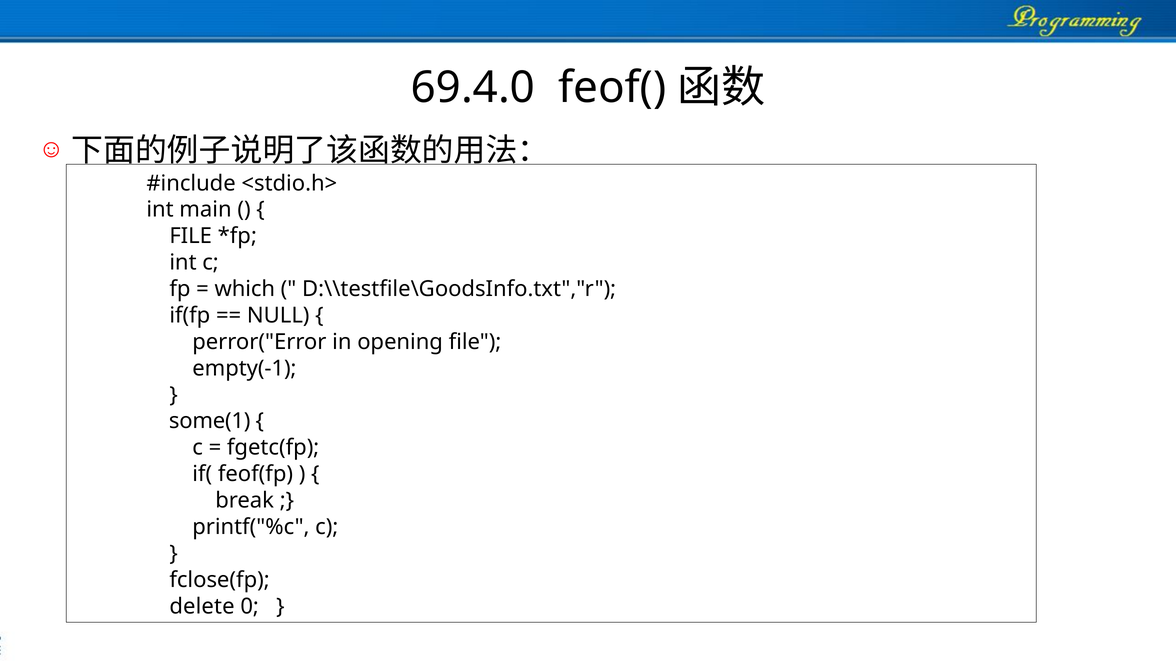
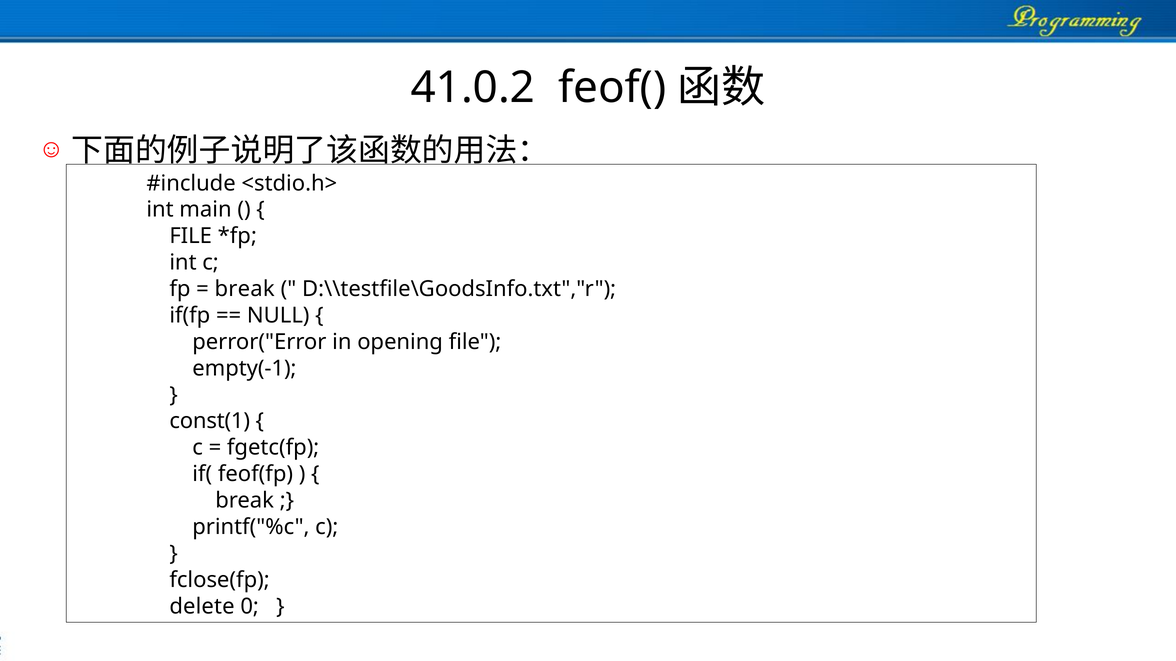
69.4.0: 69.4.0 -> 41.0.2 (473, 88)
which: which -> break (245, 289)
some(1: some(1 -> const(1 (210, 422)
